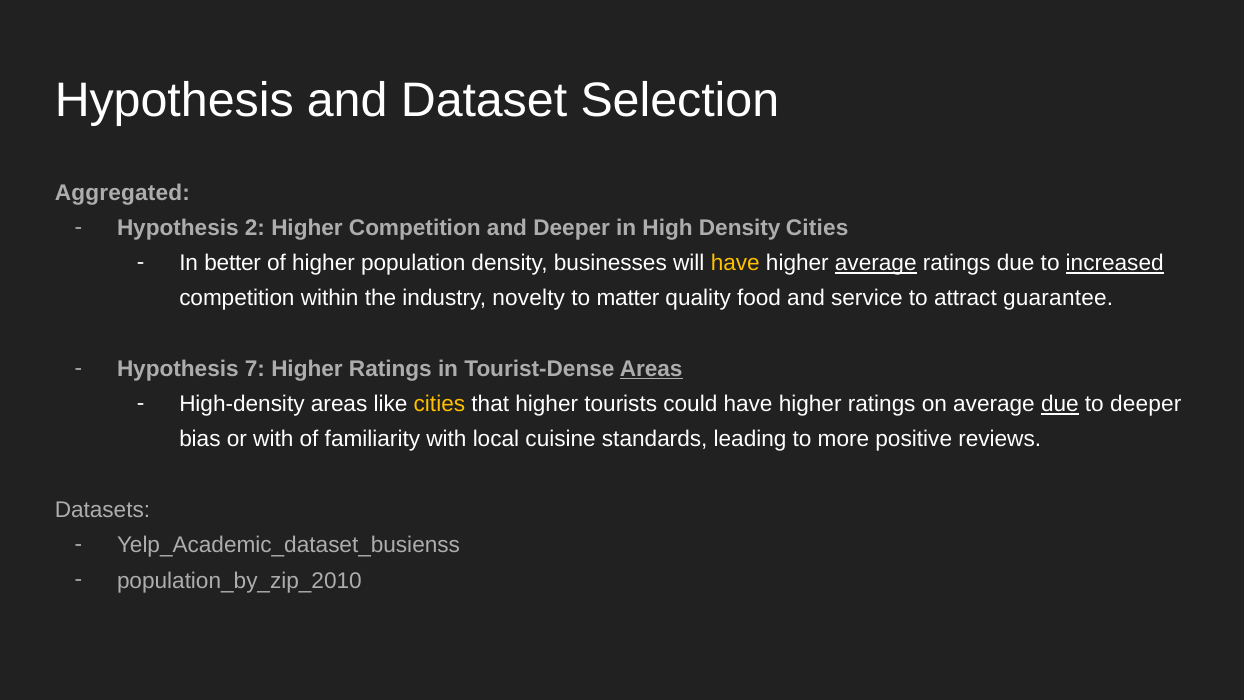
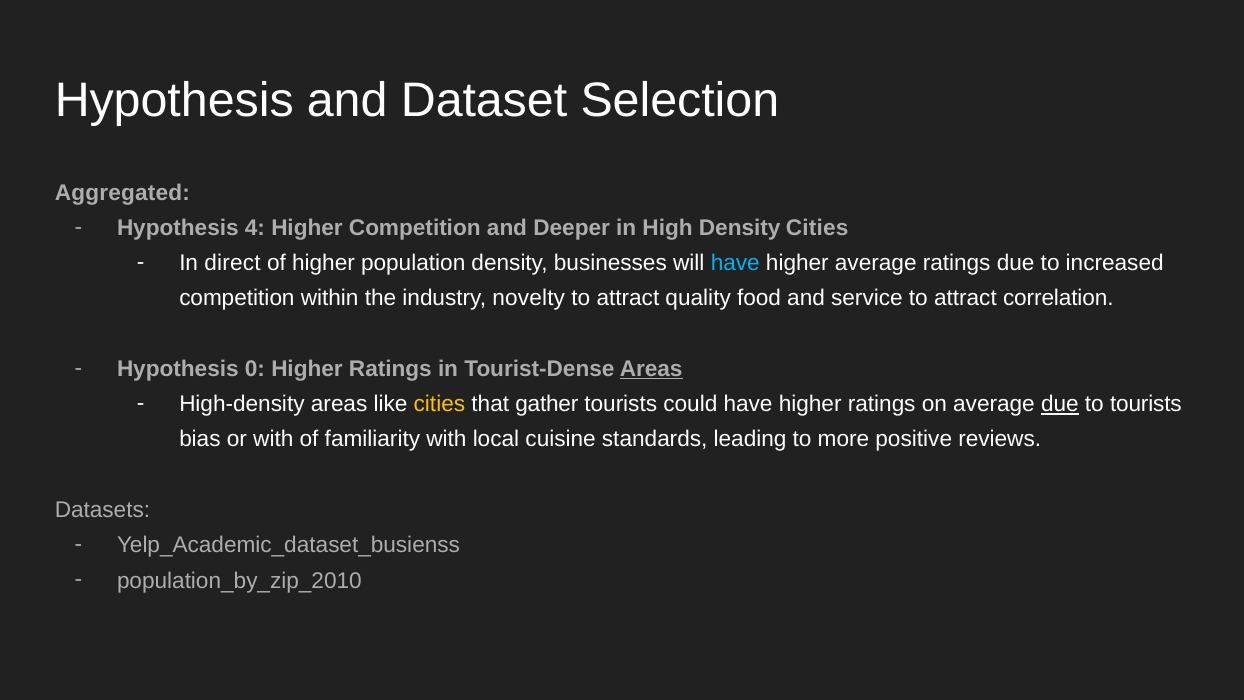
2: 2 -> 4 (255, 228)
better: better -> direct (232, 263)
have colour: yellow -> light blue (735, 263)
average underline: present -> none (876, 263)
increased underline: present -> none (1115, 263)
matter: matter -> attract (628, 298)
guarantee: guarantee -> correlation (1058, 298)
7: 7 -> 0 (255, 369)
that higher: higher -> gather (547, 404)
to deeper: deeper -> tourists (1146, 404)
